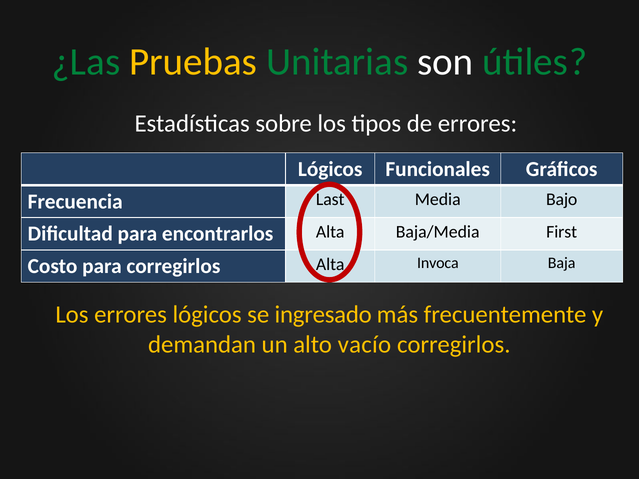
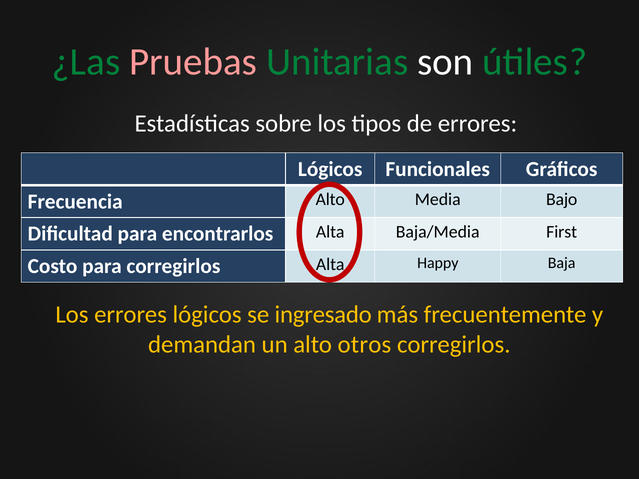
Pruebas colour: yellow -> pink (193, 62)
Frecuencia Last: Last -> Alto (330, 199)
Invoca: Invoca -> Happy (438, 263)
vacío: vacío -> otros (364, 345)
